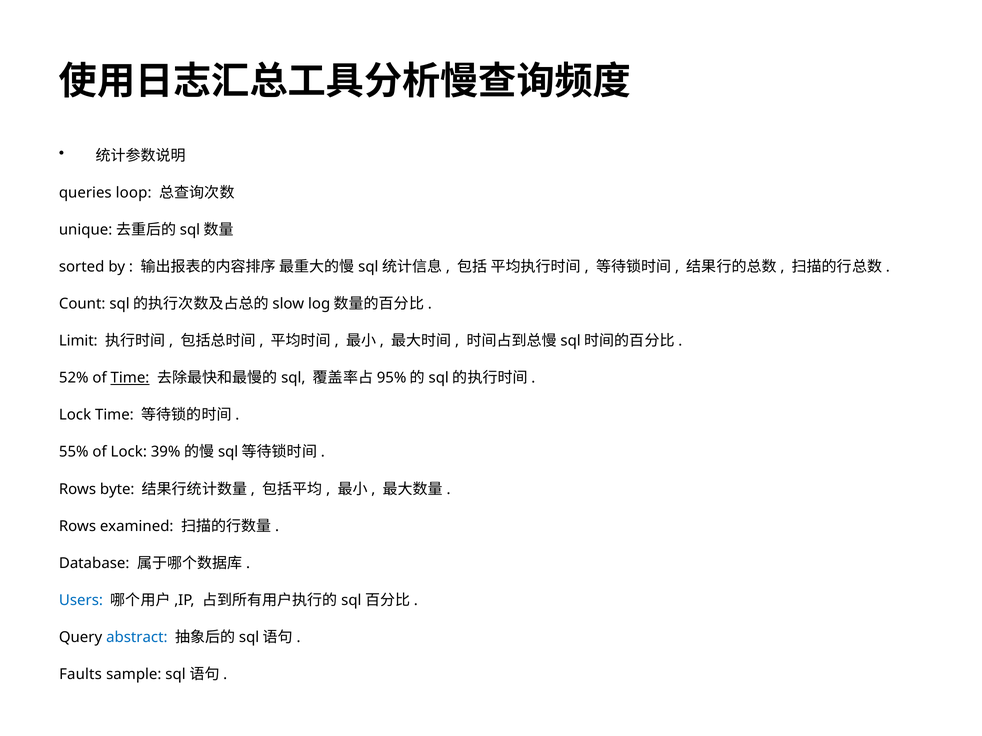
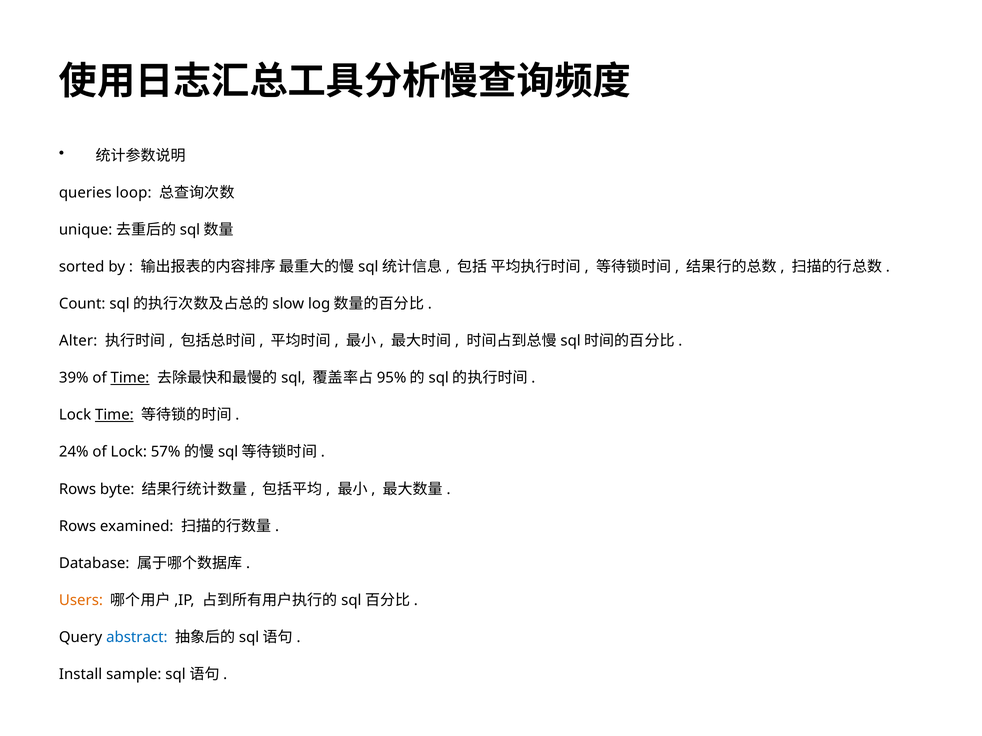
Limit: Limit -> Alter (78, 341)
52%: 52% -> 39% (74, 378)
Time underline: none -> present (114, 415)
55%: 55% -> 24% (74, 452)
39%: 39% -> 57% (166, 452)
Users colour: blue -> orange (81, 601)
Faults: Faults -> Install (81, 675)
